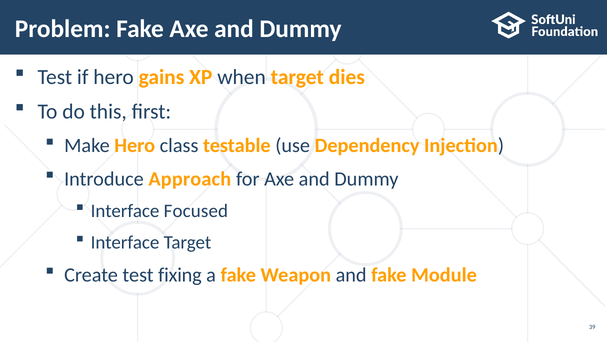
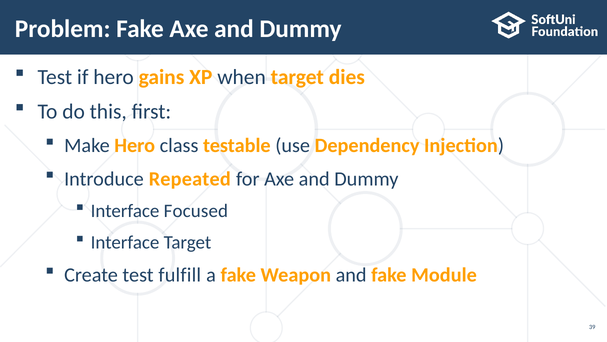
Approach: Approach -> Repeated (190, 179)
fixing: fixing -> fulfill (180, 275)
